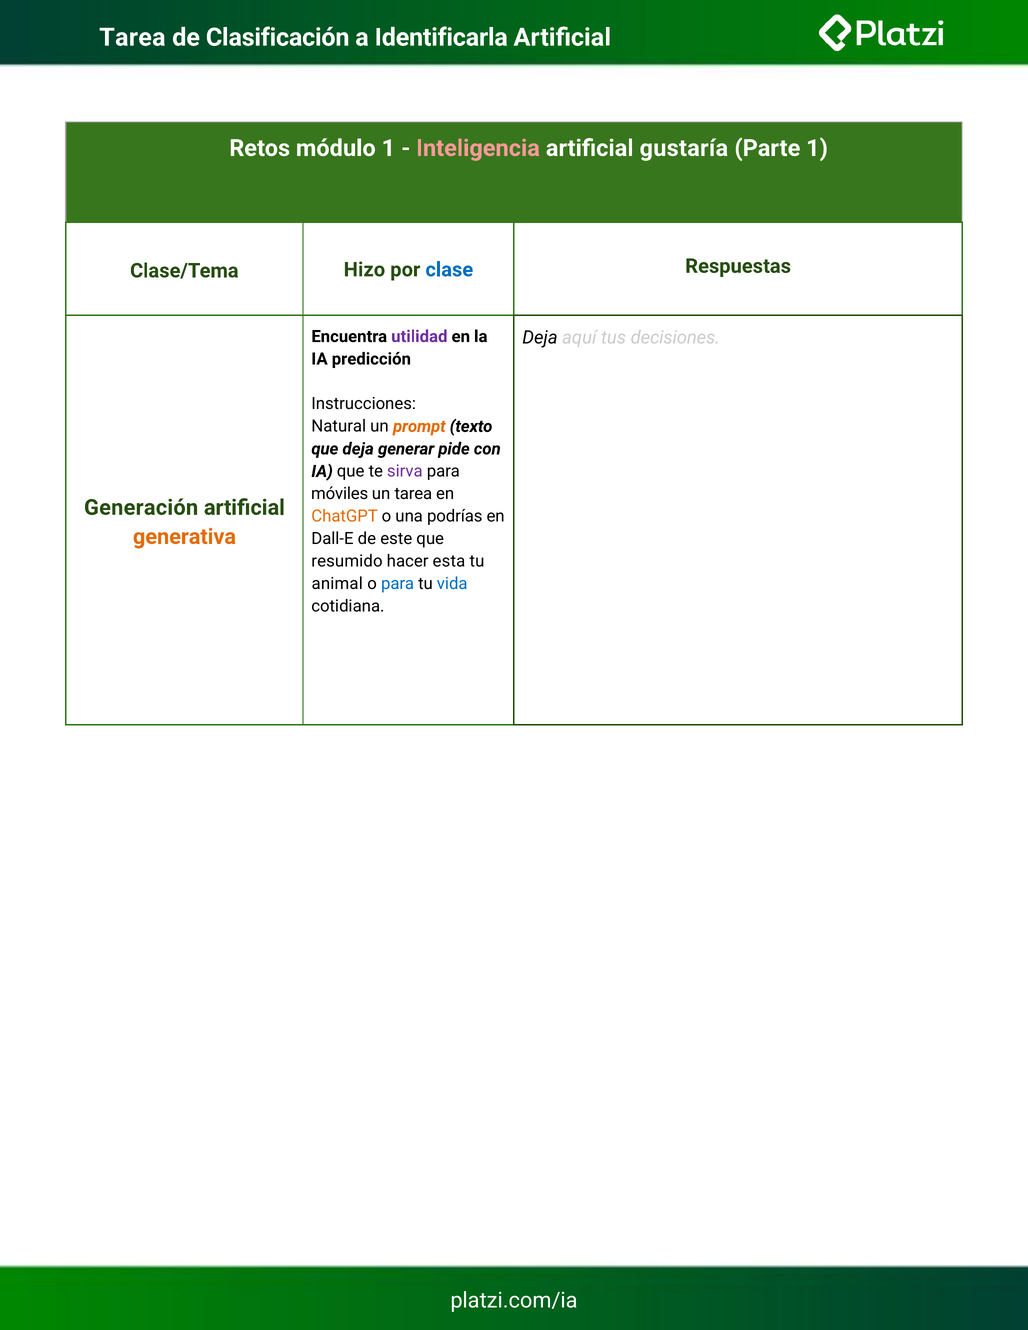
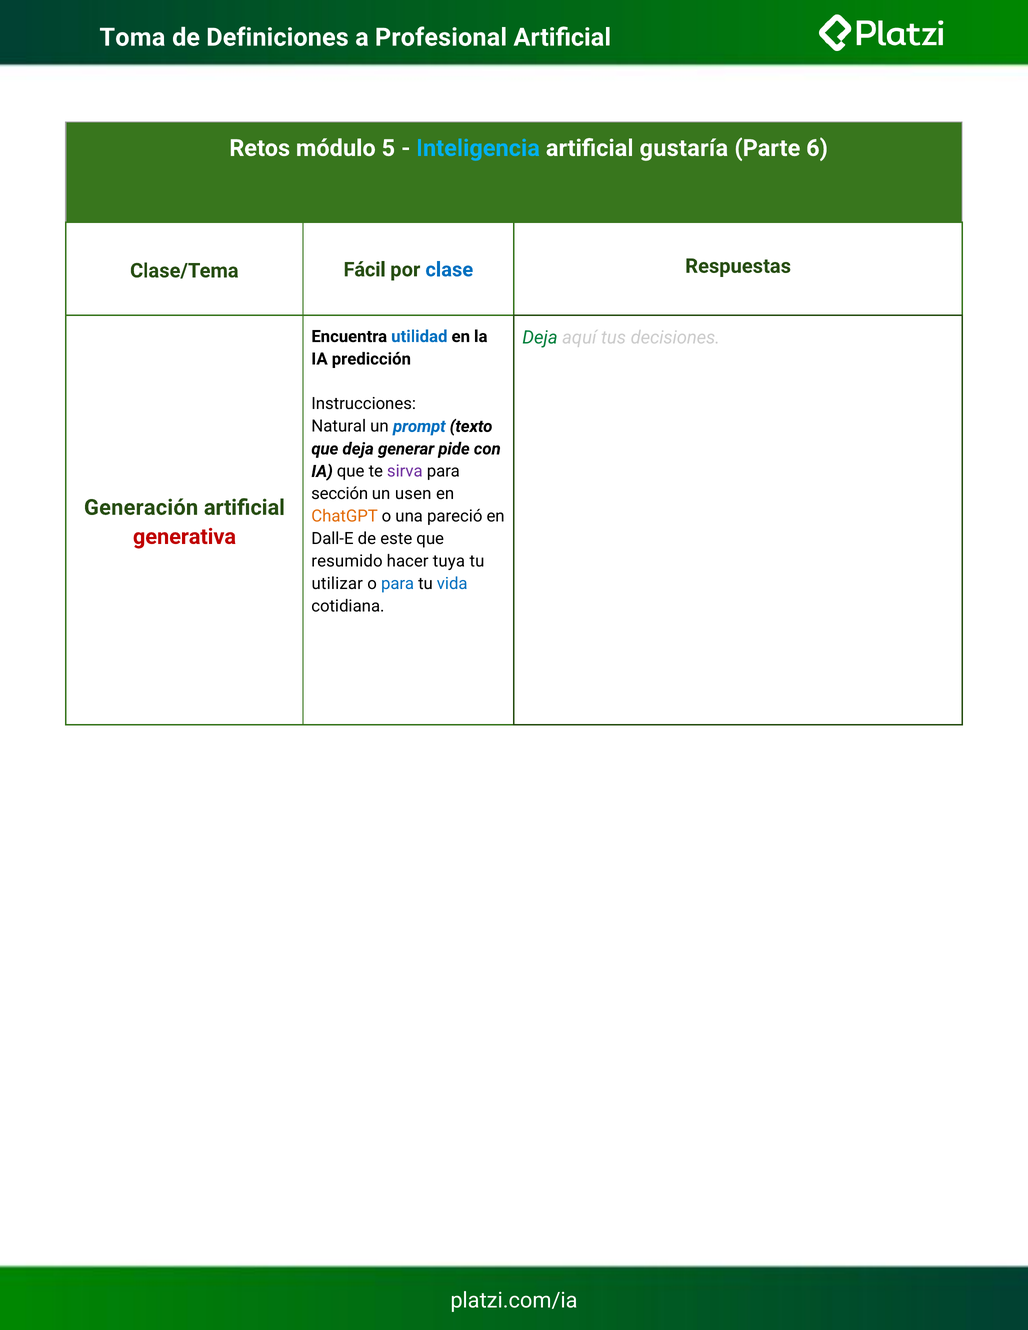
Tarea: Tarea -> Toma (132, 37)
Clasificación: Clasificación -> Definiciones (277, 37)
Identificarla: Identificarla -> Profesional (441, 37)
módulo 1: 1 -> 5 (388, 148)
Inteligencia colour: pink -> light blue (478, 148)
Parte 1: 1 -> 6 (817, 148)
Hizo: Hizo -> Fácil (365, 270)
utilidad colour: purple -> blue (419, 337)
Deja colour: black -> green (540, 338)
prompt colour: orange -> blue (419, 427)
móviles: móviles -> sección (340, 494)
un tarea: tarea -> usen (413, 494)
podrías: podrías -> pareció (455, 516)
generativa colour: orange -> red (184, 537)
esta: esta -> tuya (449, 561)
animal: animal -> utilizar (337, 584)
